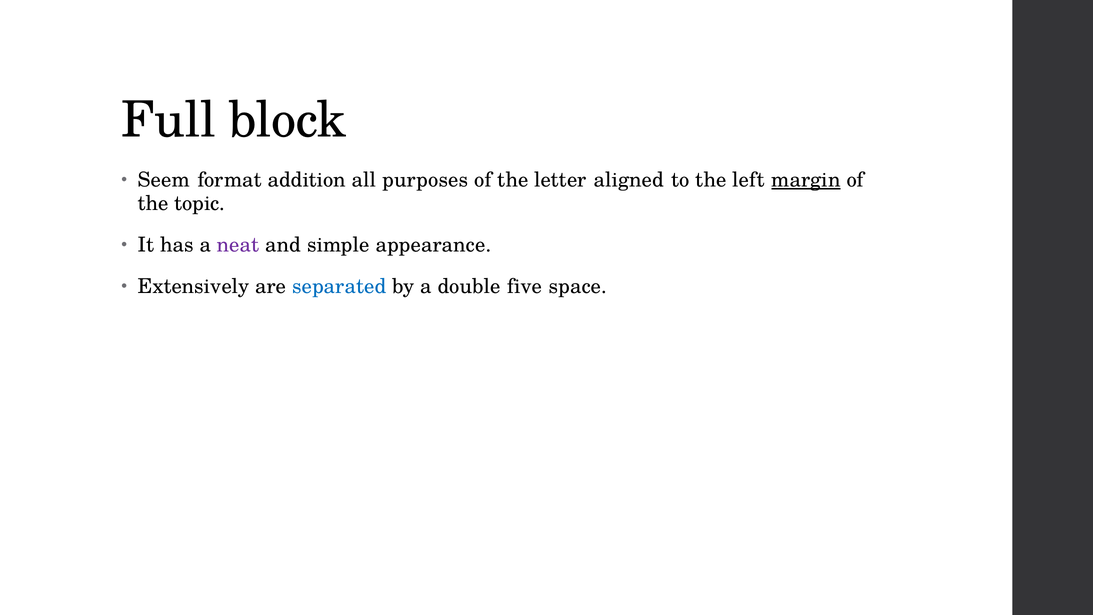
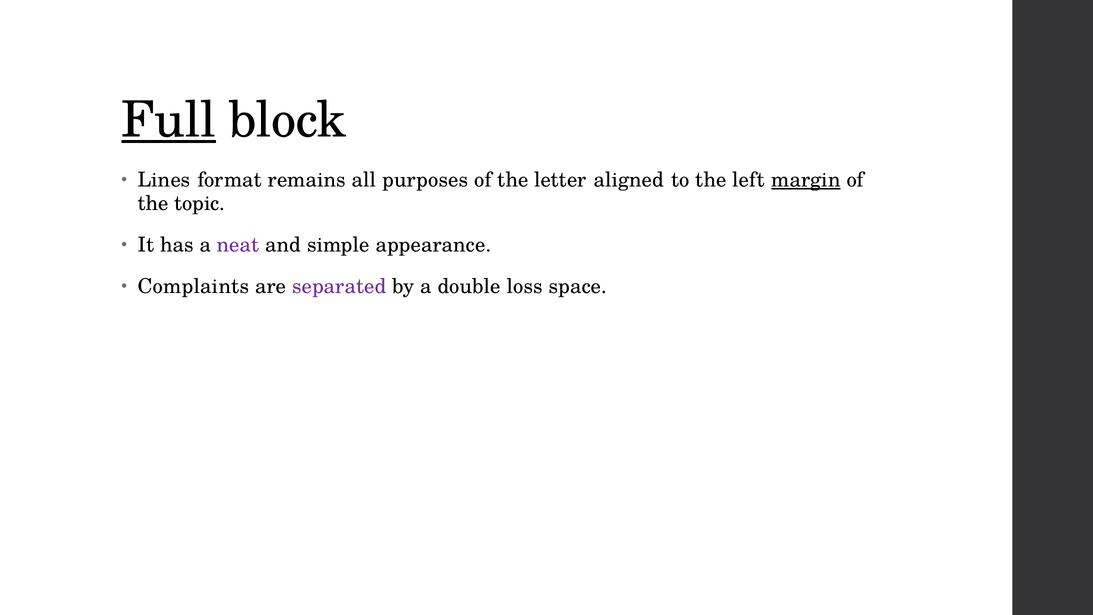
Full underline: none -> present (169, 120)
Seem: Seem -> Lines (164, 180)
addition: addition -> remains (307, 180)
Extensively: Extensively -> Complaints (193, 287)
separated colour: blue -> purple (339, 287)
five: five -> loss (525, 287)
